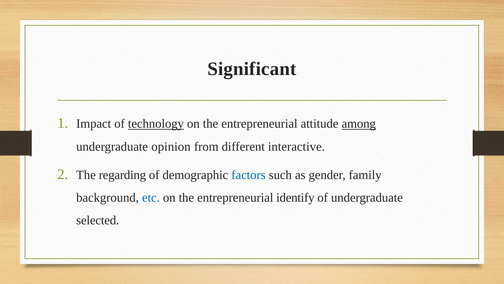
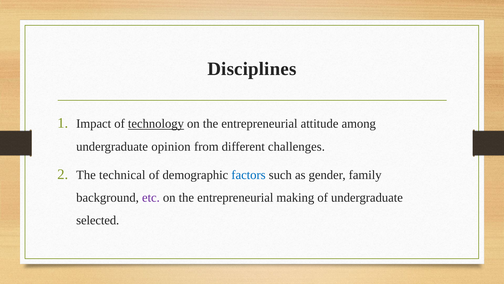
Significant: Significant -> Disciplines (252, 69)
among underline: present -> none (359, 124)
interactive: interactive -> challenges (296, 146)
regarding: regarding -> technical (122, 175)
etc colour: blue -> purple (151, 197)
identify: identify -> making (295, 197)
